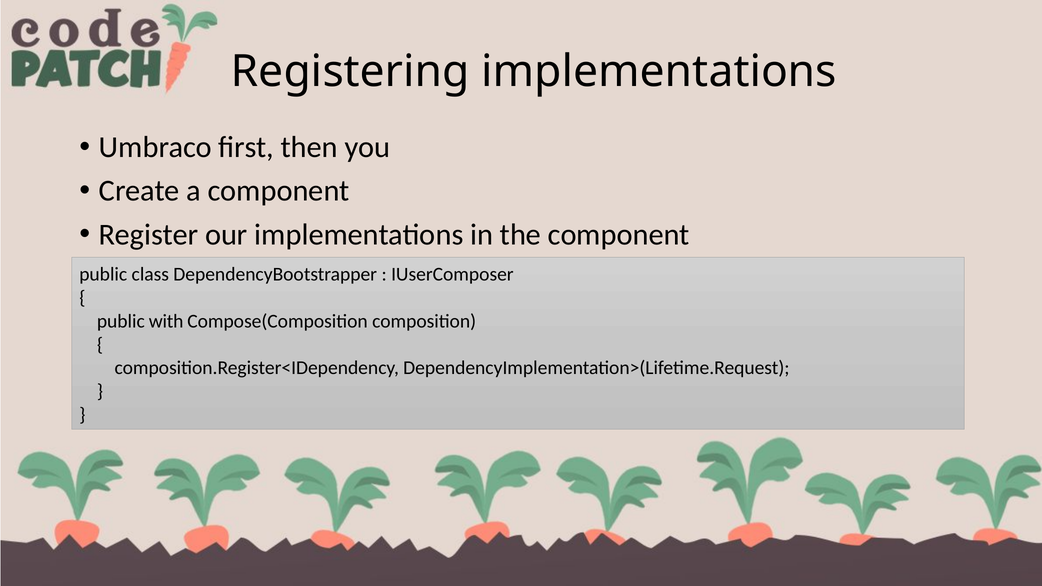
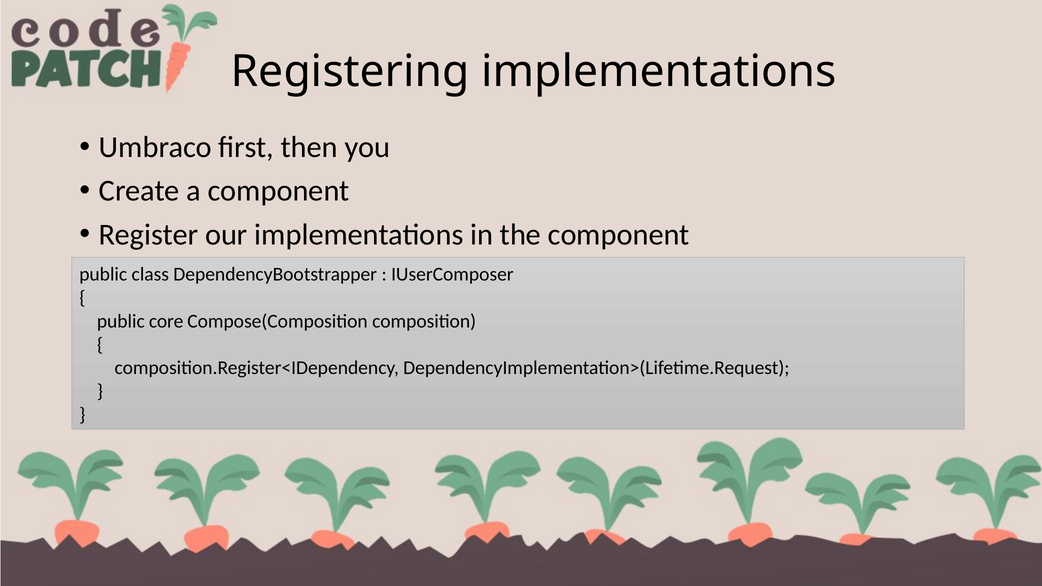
with: with -> core (166, 321)
